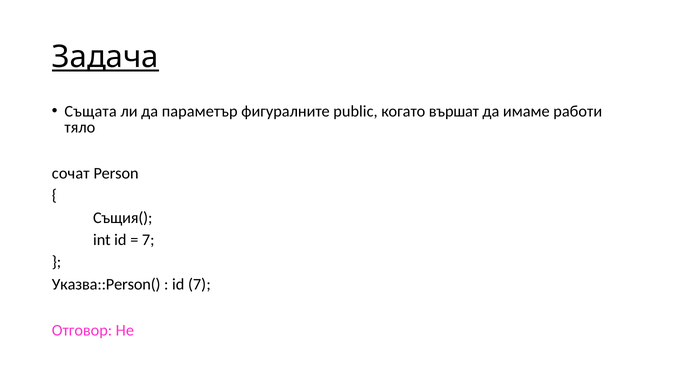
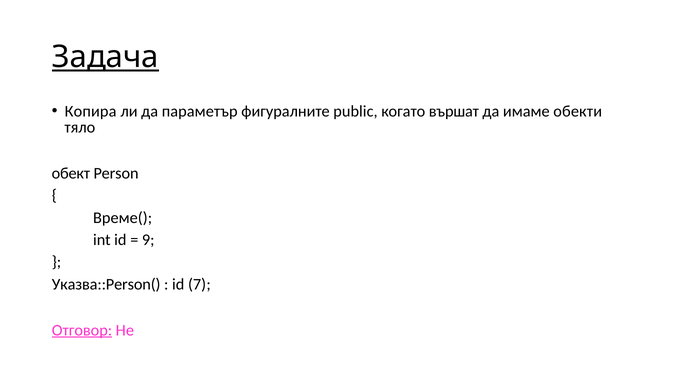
Същата: Същата -> Копира (91, 111)
работи: работи -> обекти (578, 111)
сочат: сочат -> обект (71, 173)
Същия(: Същия( -> Време( (123, 218)
7: 7 -> 9 (148, 240)
Отговор underline: none -> present (82, 330)
